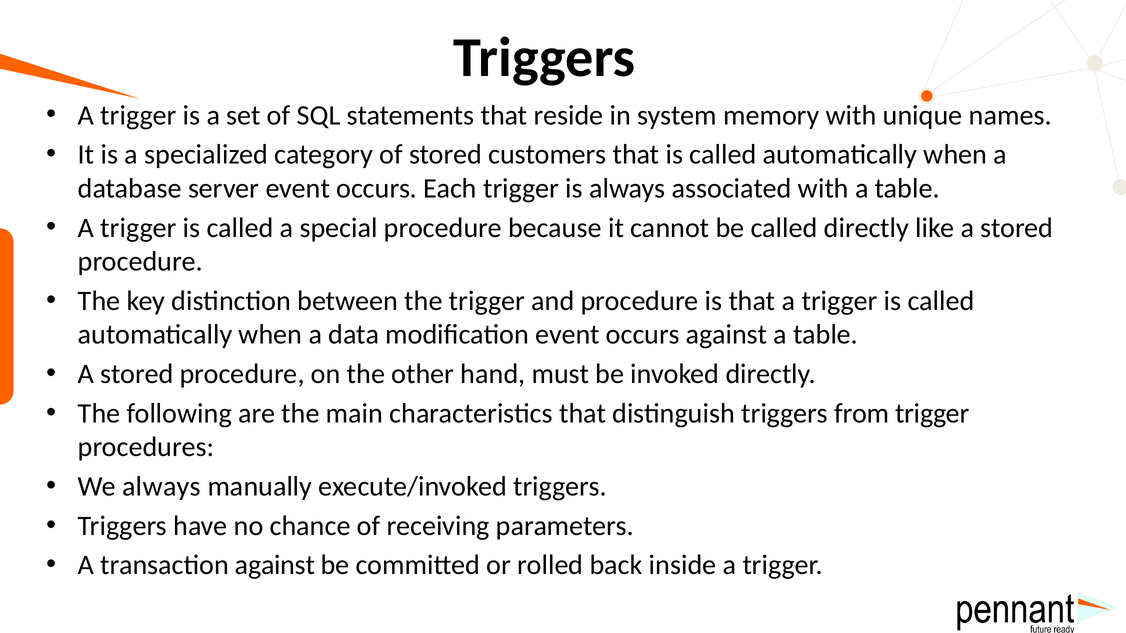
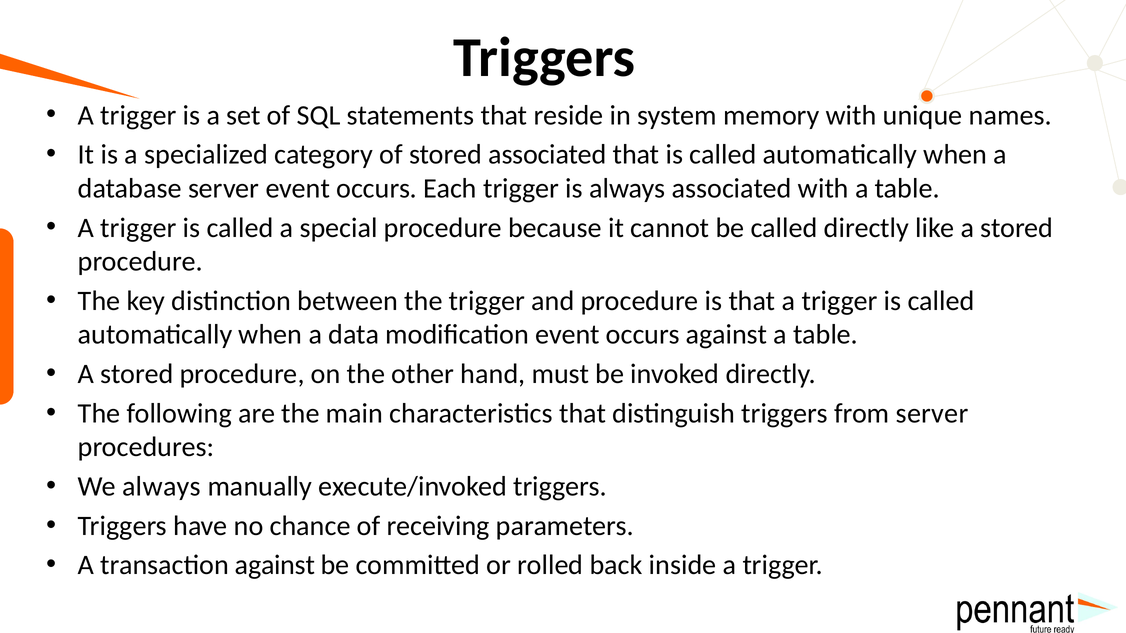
stored customers: customers -> associated (547, 155)
from trigger: trigger -> server (932, 414)
